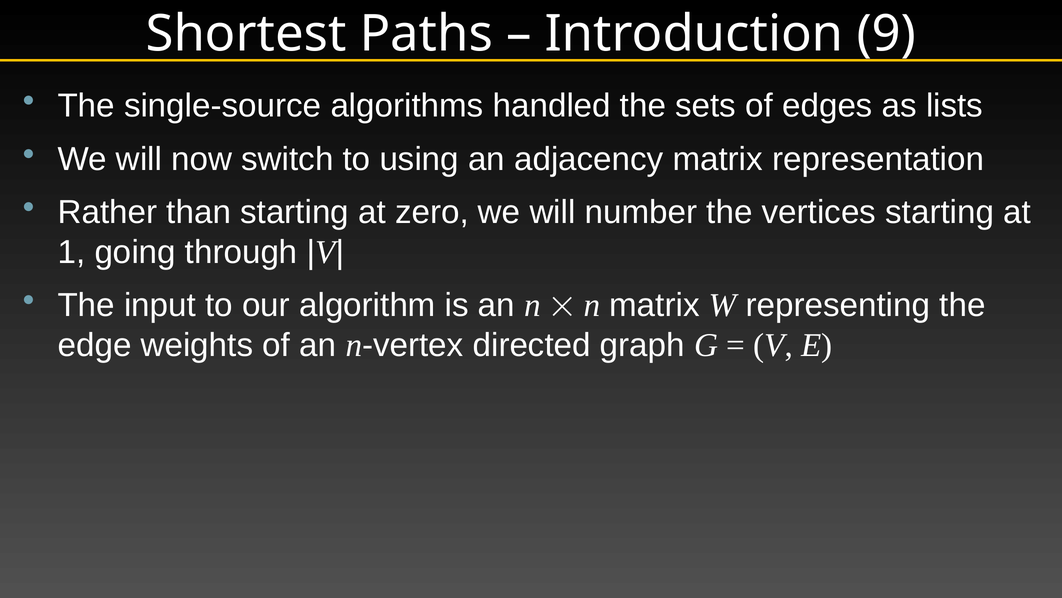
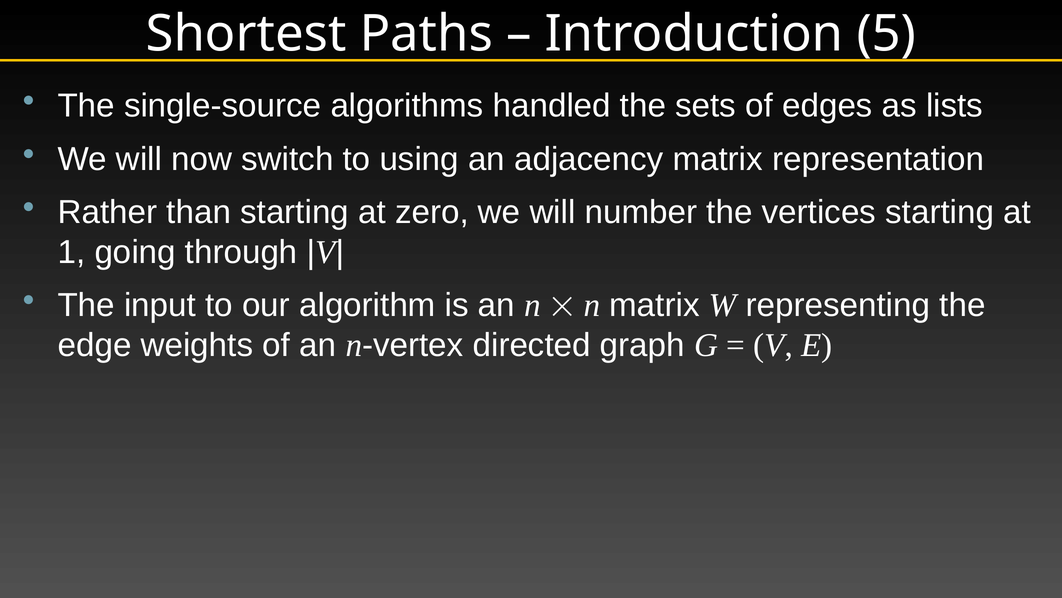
9: 9 -> 5 (886, 34)
